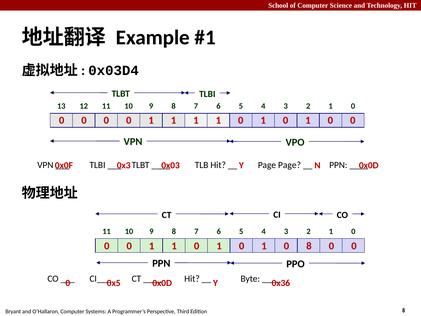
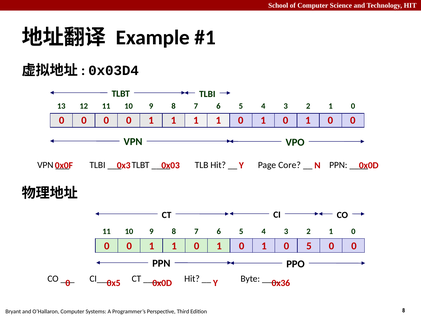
Page Page: Page -> Core (290, 165)
0 8: 8 -> 5 (309, 246)
